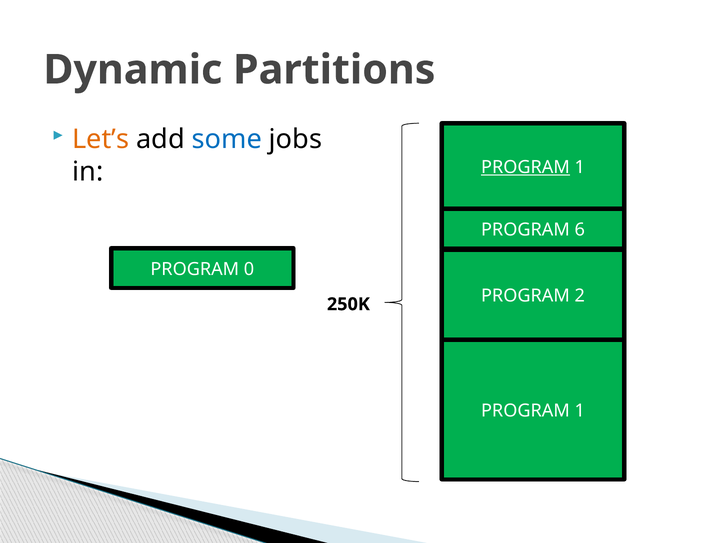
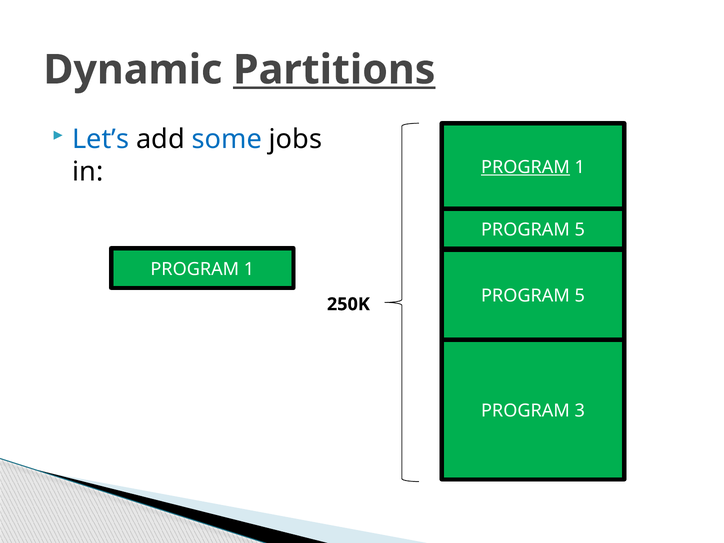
Partitions underline: none -> present (334, 70)
Let’s colour: orange -> blue (101, 139)
6: 6 -> 5 (580, 230)
0: 0 -> 1 (249, 269)
2: 2 -> 5 (580, 296)
1: 1 -> 3 (580, 411)
